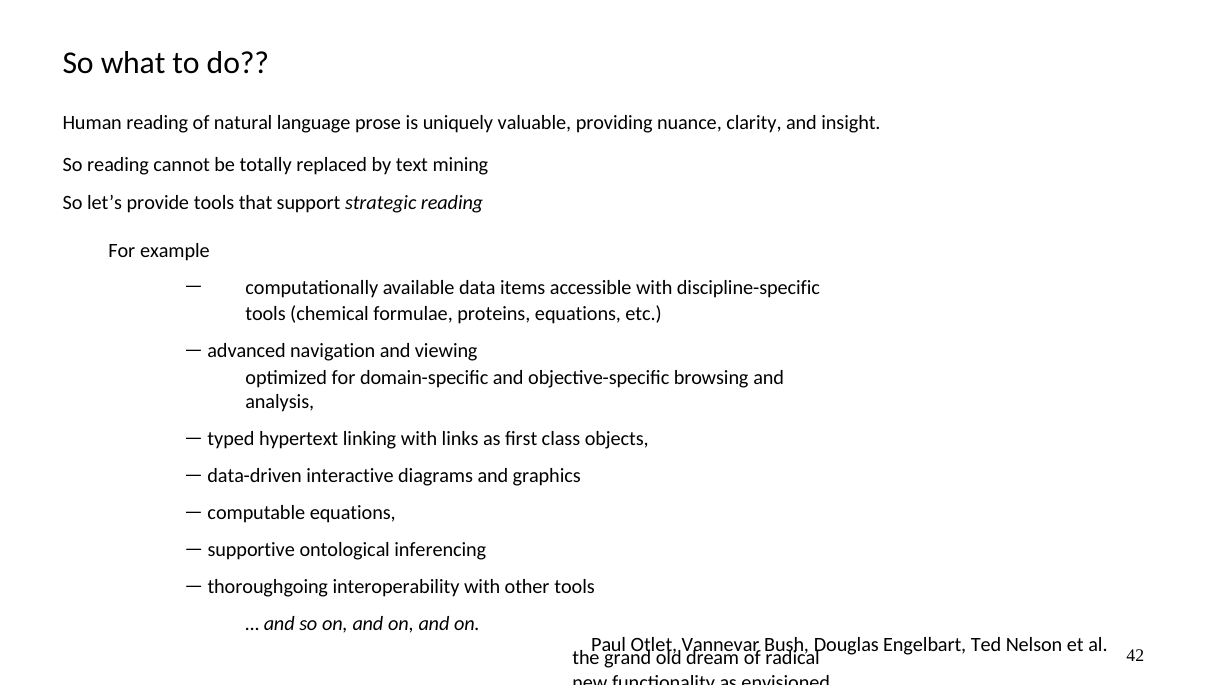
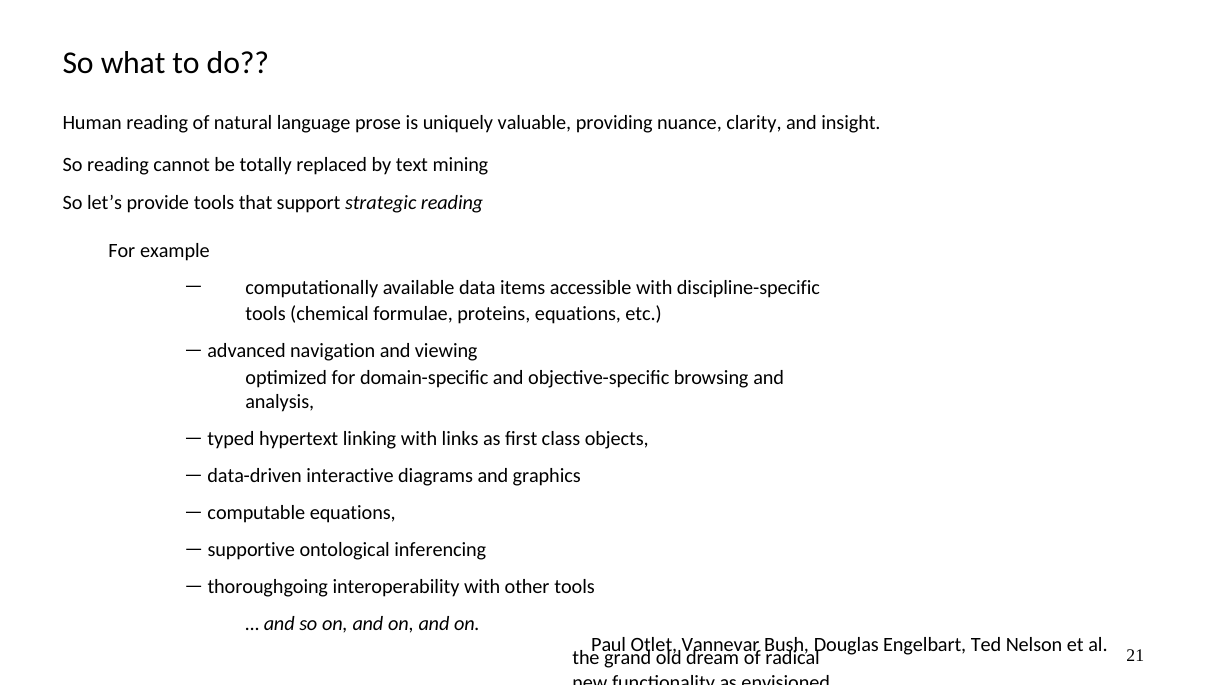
42: 42 -> 21 (1135, 656)
